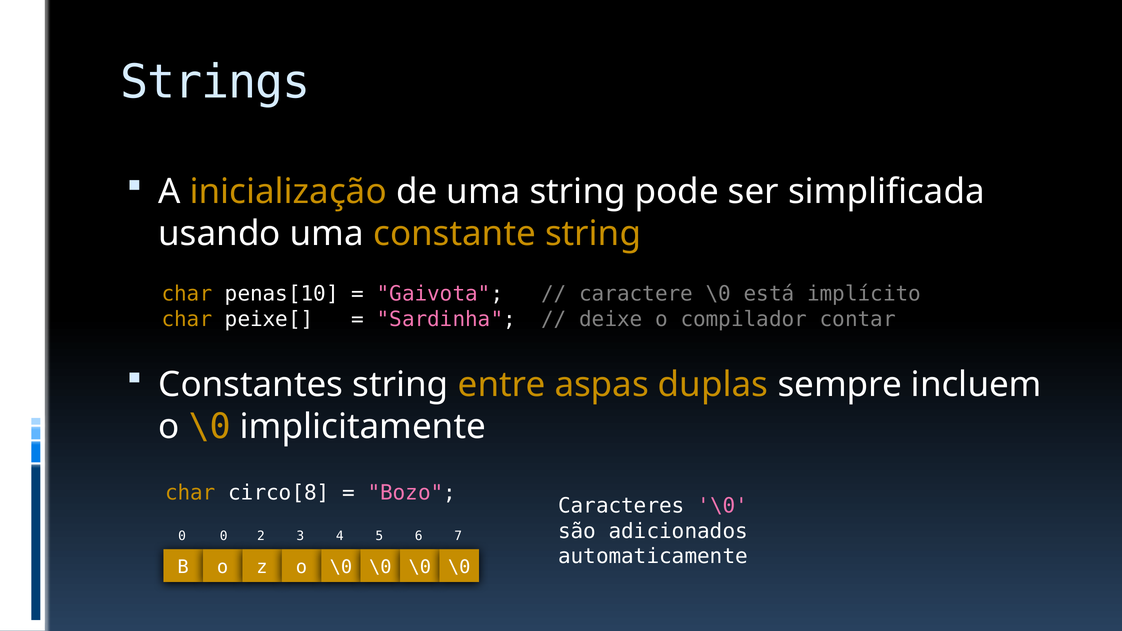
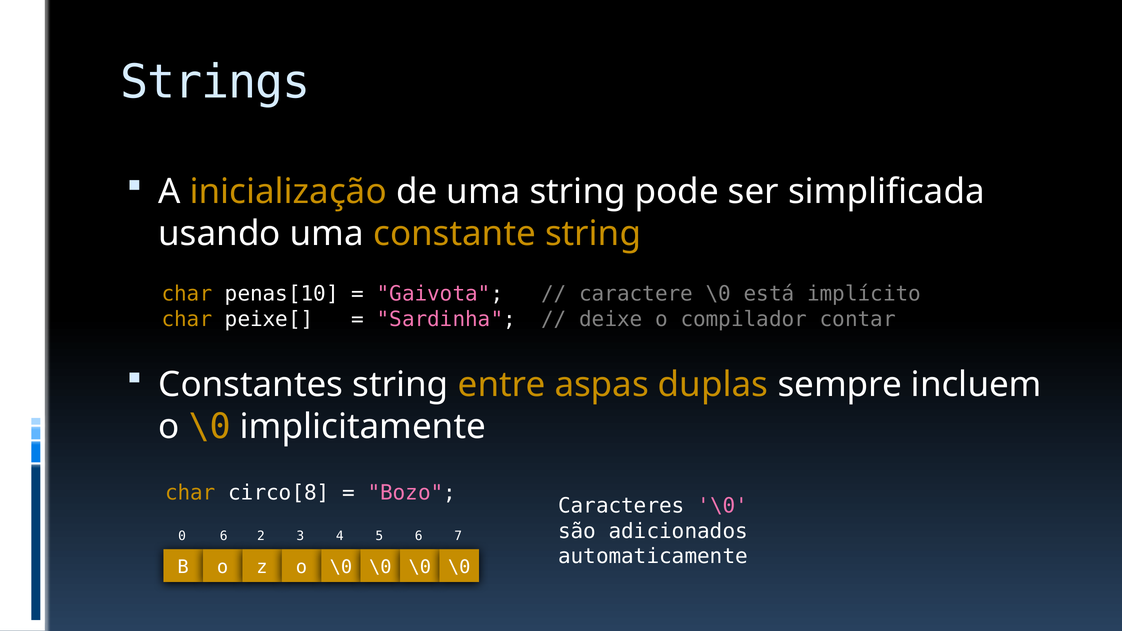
0 0: 0 -> 6 (224, 536)
